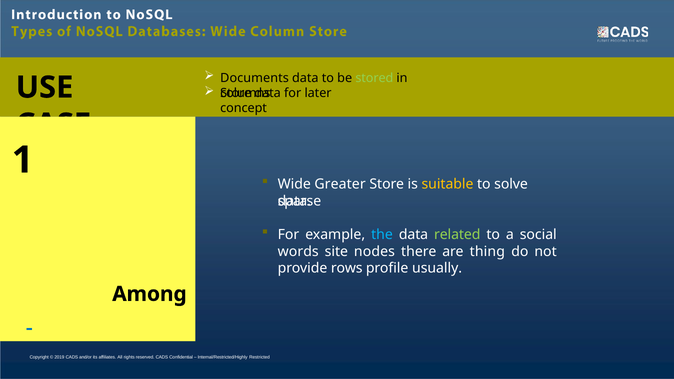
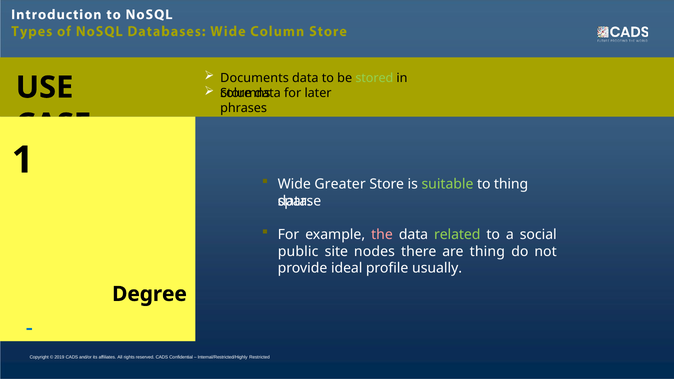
concept: concept -> phrases (244, 108)
suitable colour: yellow -> light green (448, 184)
to solve: solve -> thing (511, 184)
the colour: light blue -> pink (382, 235)
words: words -> public (298, 252)
rows: rows -> ideal (347, 268)
Among: Among -> Degree (149, 294)
